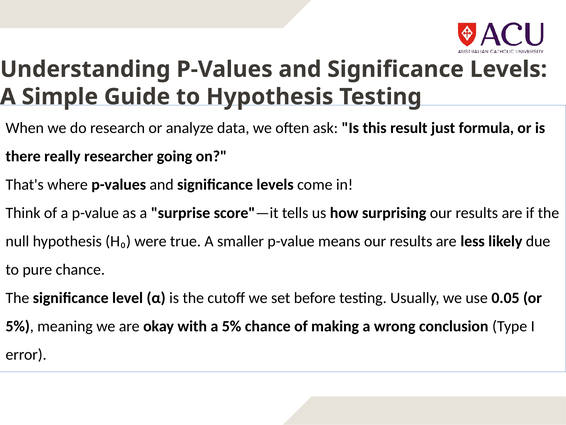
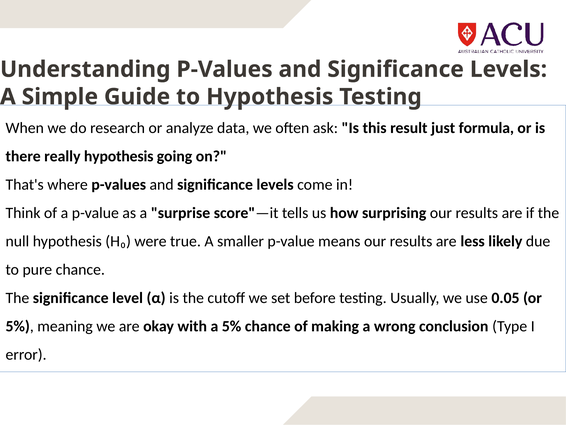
really researcher: researcher -> hypothesis (119, 156)
